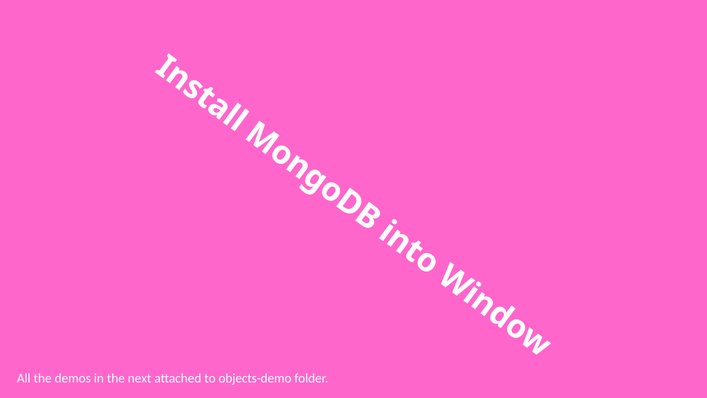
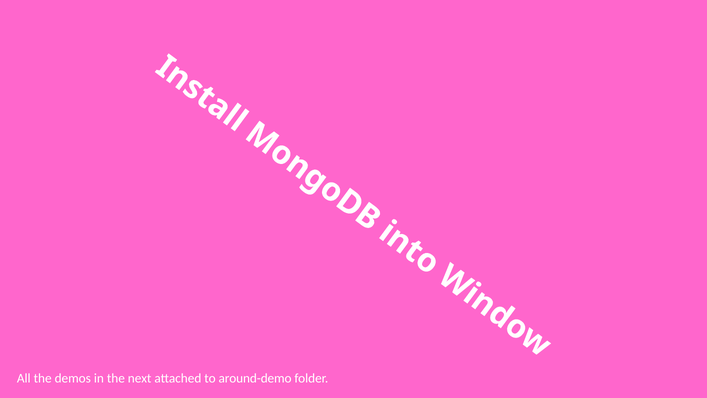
objects-demo: objects-demo -> around-demo (255, 378)
